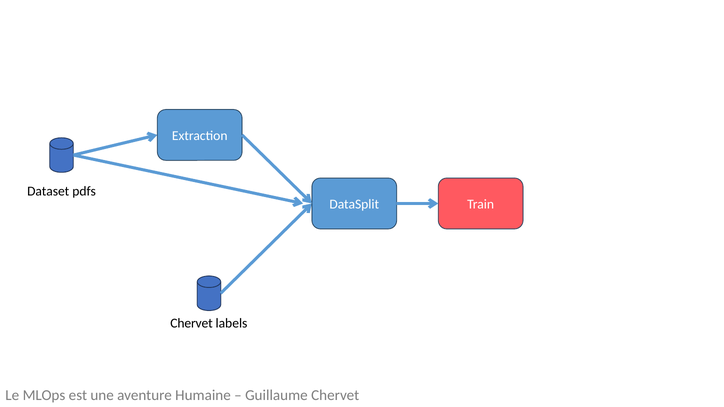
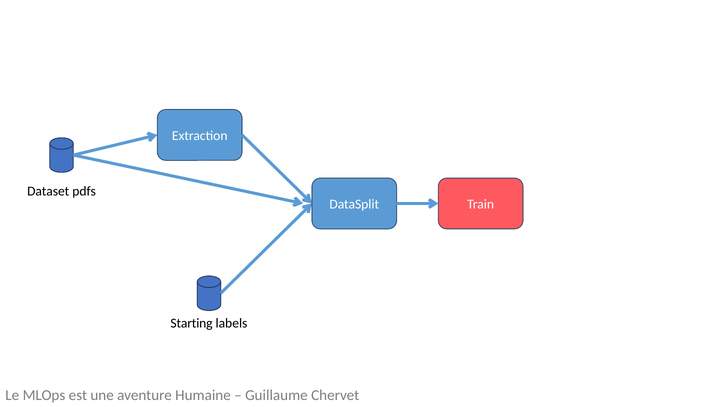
Chervet: Chervet -> Starting (192, 324)
